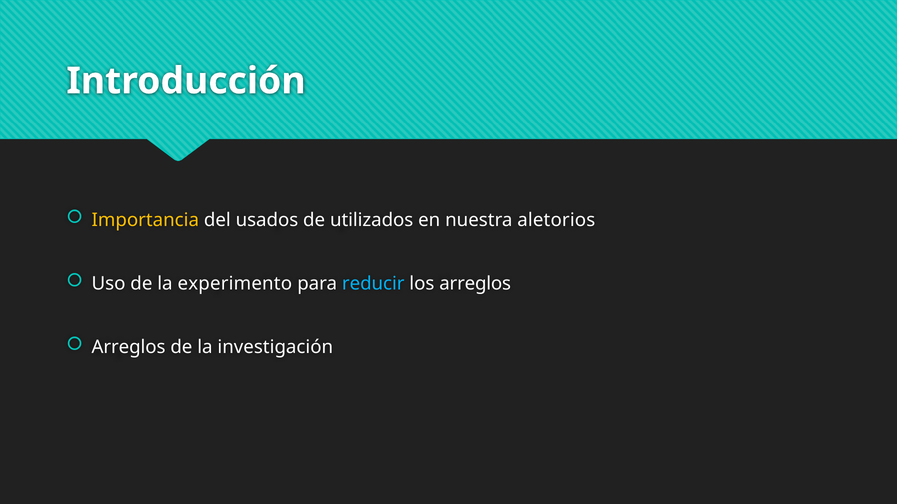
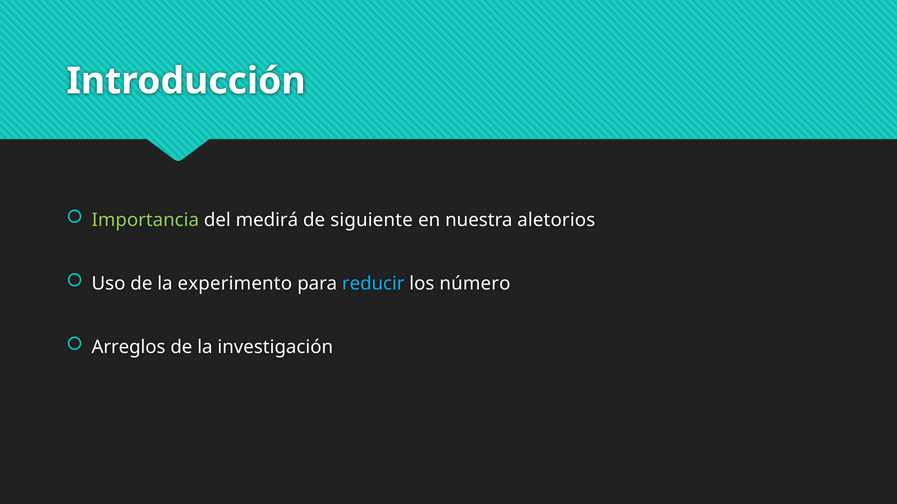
Importancia colour: yellow -> light green (145, 220)
usados: usados -> medirá (267, 220)
utilizados: utilizados -> siguiente (372, 220)
los arreglos: arreglos -> número (475, 284)
